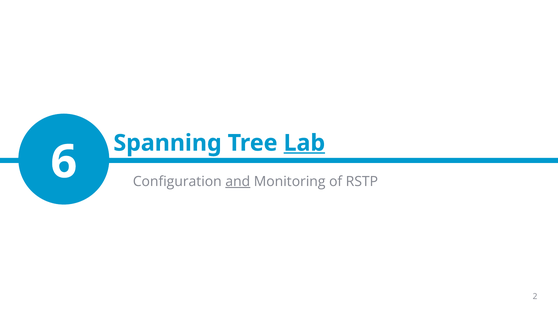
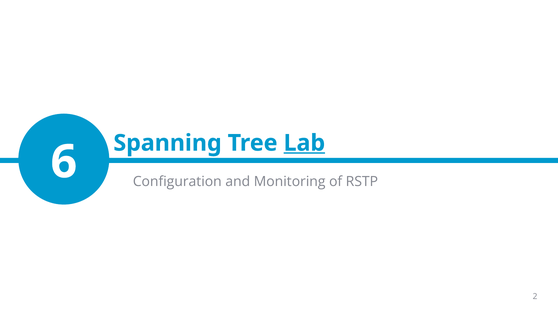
and underline: present -> none (238, 181)
